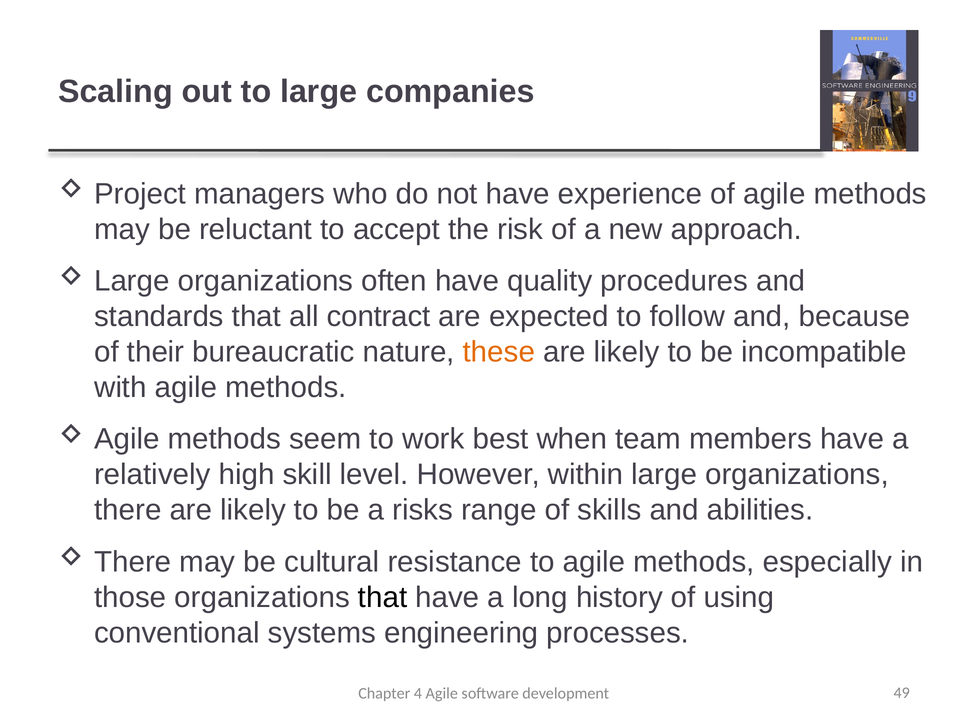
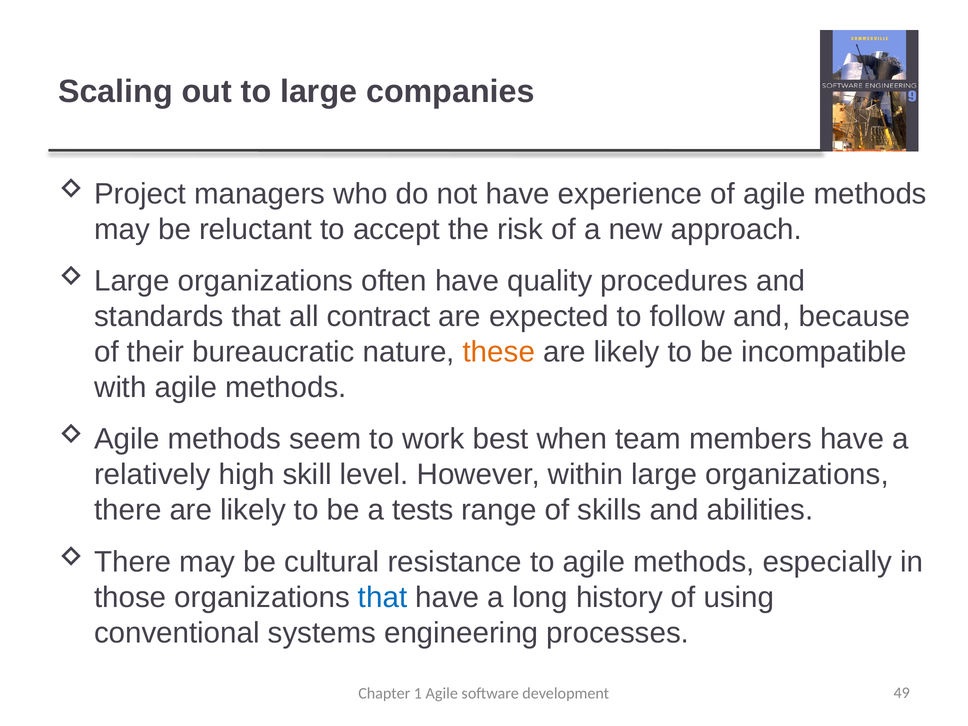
risks: risks -> tests (423, 510)
that colour: black -> blue (383, 597)
4: 4 -> 1 (418, 693)
